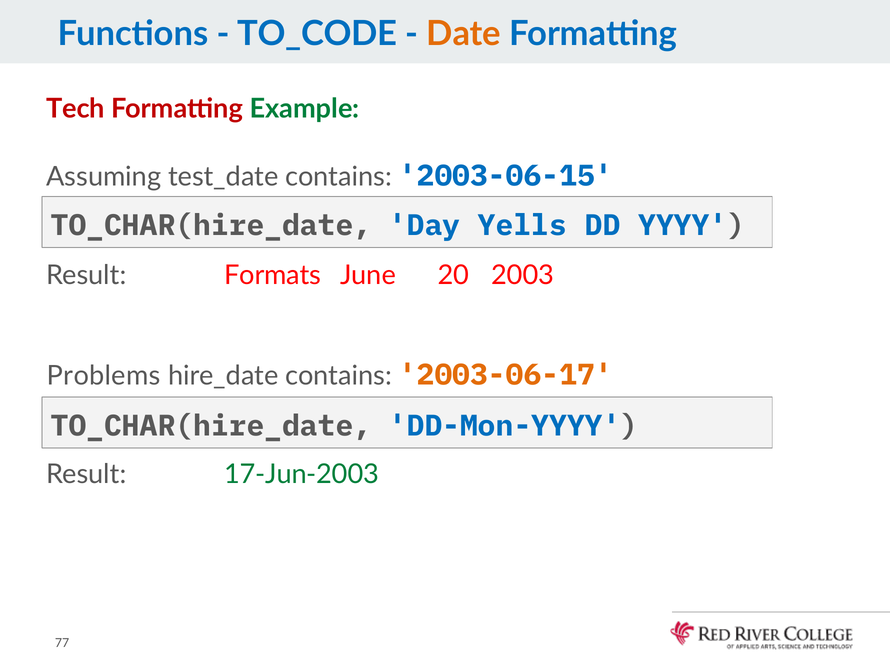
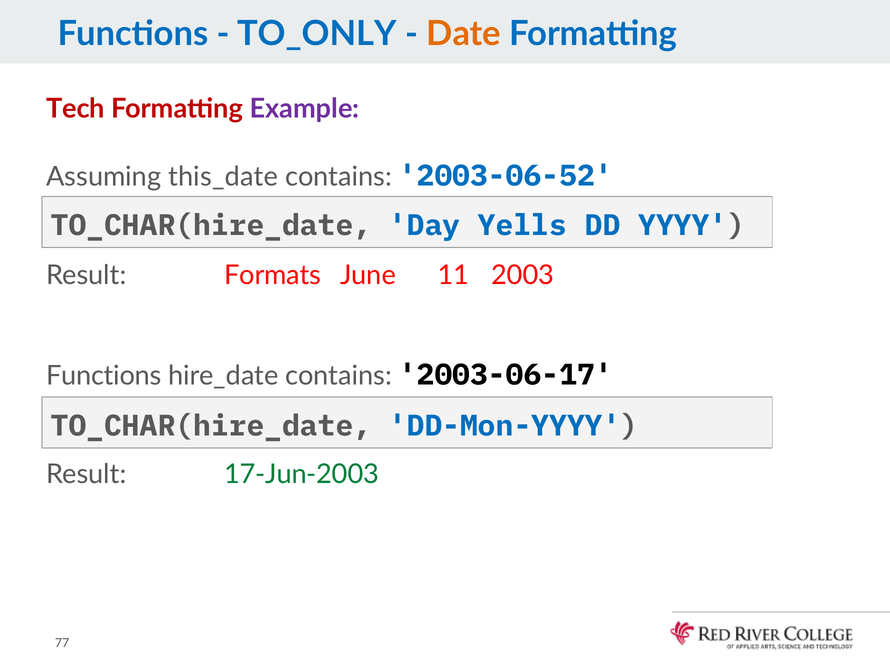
TO_CODE: TO_CODE -> TO_ONLY (317, 34)
Example colour: green -> purple (305, 109)
test_date: test_date -> this_date (223, 177)
2003-06-15: 2003-06-15 -> 2003-06-52 (506, 176)
20: 20 -> 11 (453, 275)
Problems: Problems -> Functions (104, 375)
2003-06-17 colour: orange -> black (506, 375)
